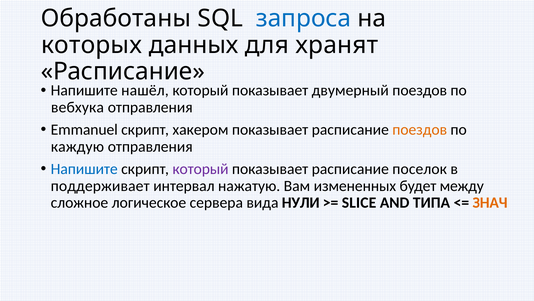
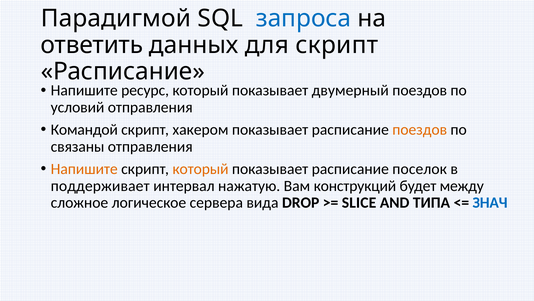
Обработаны: Обработаны -> Парадигмой (116, 18)
которых: которых -> ответить (92, 45)
для хранят: хранят -> скрипт (337, 45)
нашёл: нашёл -> ресурс (145, 90)
вебхука: вебхука -> условий (78, 107)
Emmanuel: Emmanuel -> Командой (84, 129)
каждую: каждую -> связаны (78, 146)
Напишите colour: blue -> orange (84, 169)
который colour: purple -> orange (200, 169)
измененных: измененных -> конструкций (355, 186)
НУЛИ: НУЛИ -> DROP (301, 202)
ЗНАЧ colour: orange -> blue (490, 202)
